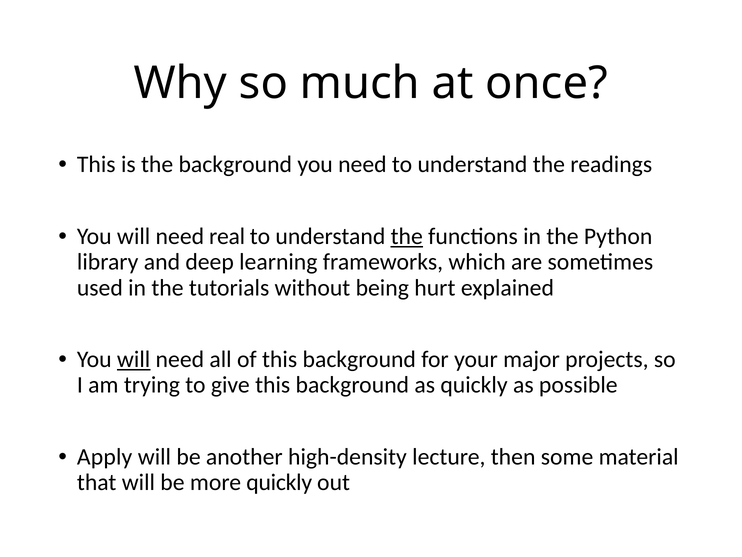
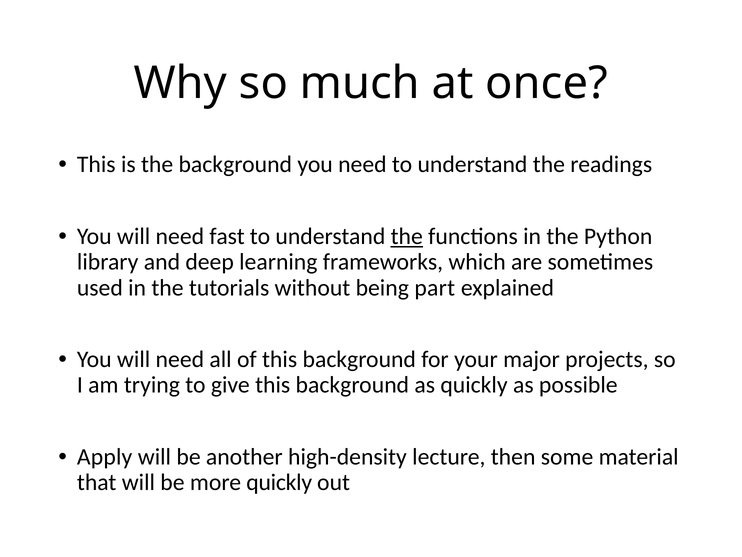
real: real -> fast (227, 236)
hurt: hurt -> part (435, 287)
will underline: present -> none (134, 359)
